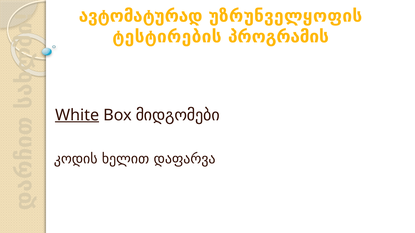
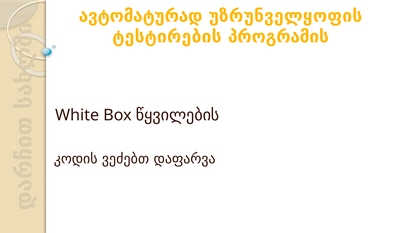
White underline: present -> none (77, 115)
მიდგომები: მიდგომები -> წყვილების (178, 115)
ხელით: ხელით -> ვეძებთ (125, 159)
